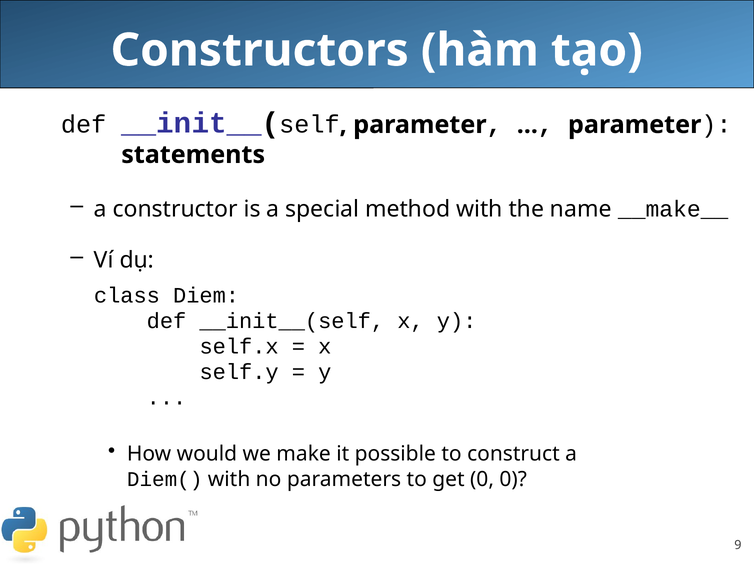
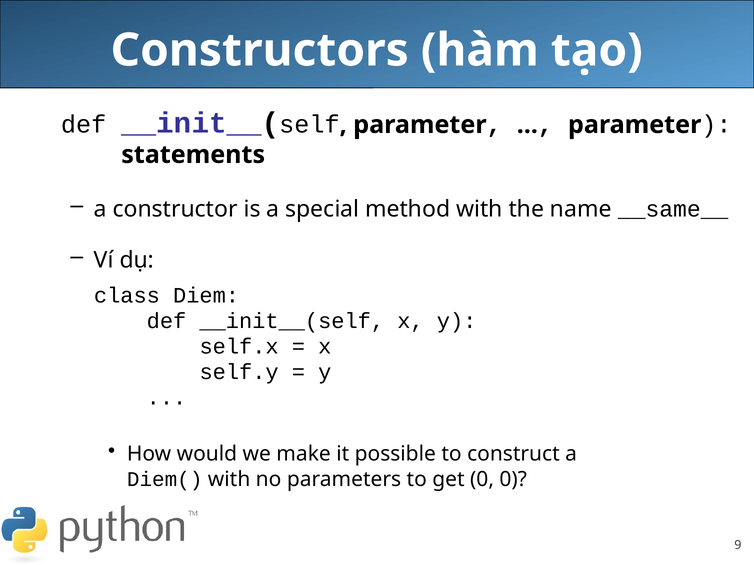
__make__: __make__ -> __same__ (673, 209)
